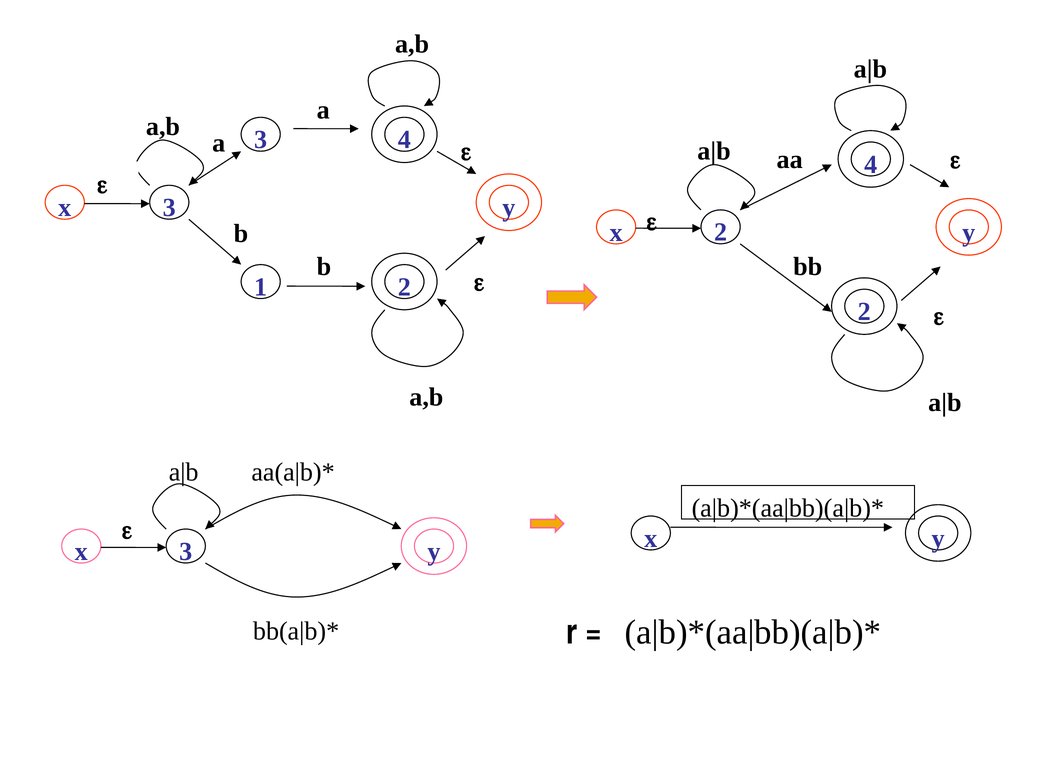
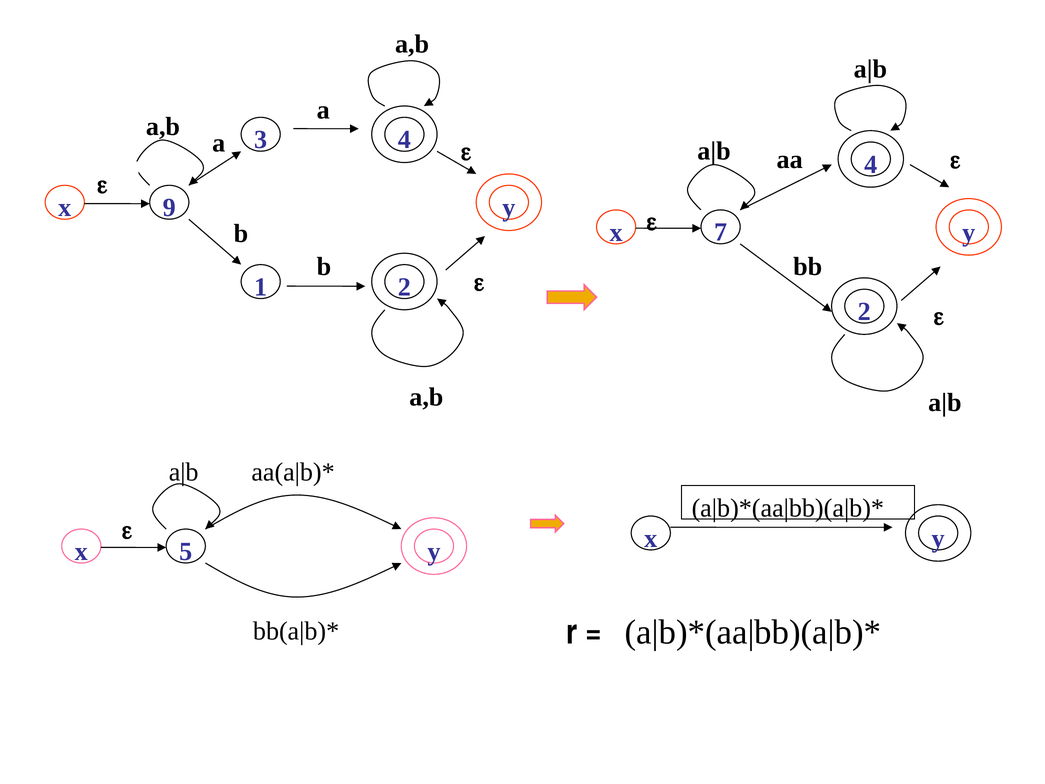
3: 3 -> 9 (169, 208)
x 2: 2 -> 7 (721, 232)
3: 3 -> 5 (186, 551)
